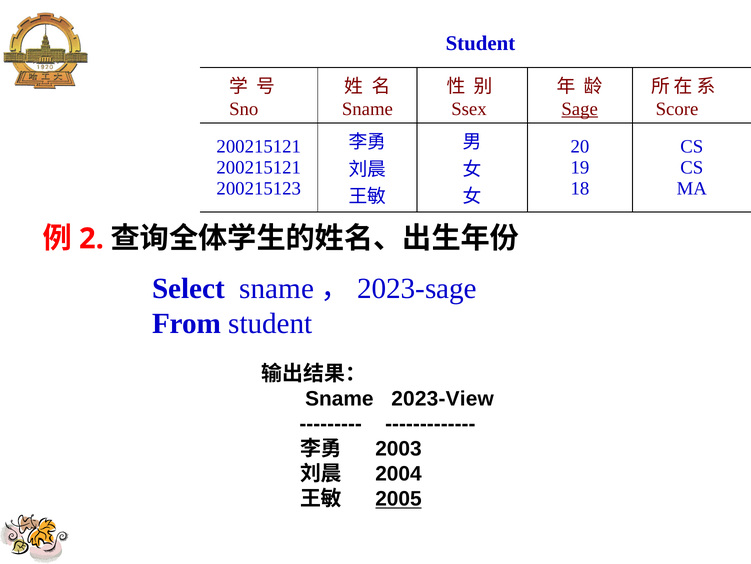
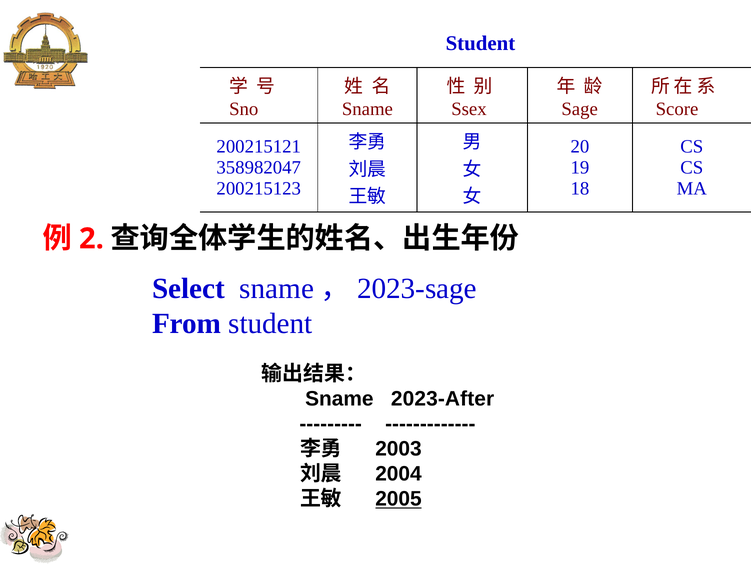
Sage underline: present -> none (580, 109)
200215121: 200215121 -> 358982047 (259, 167)
2023-View: 2023-View -> 2023-After (443, 398)
